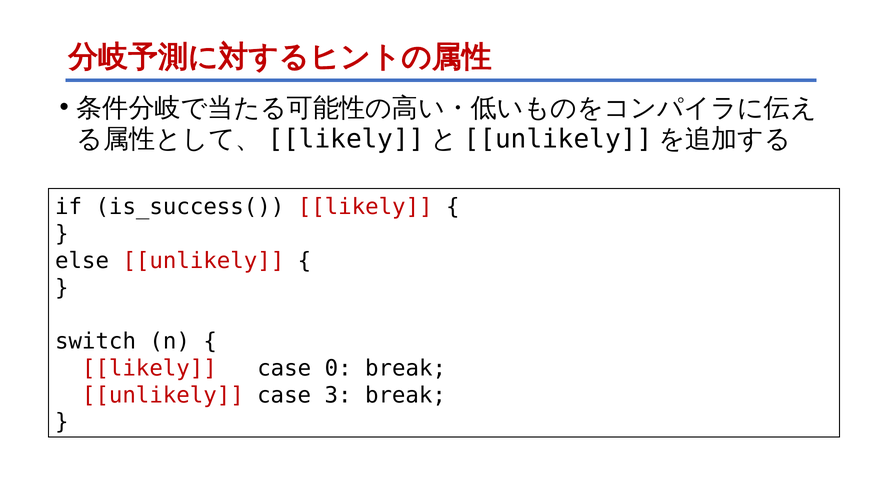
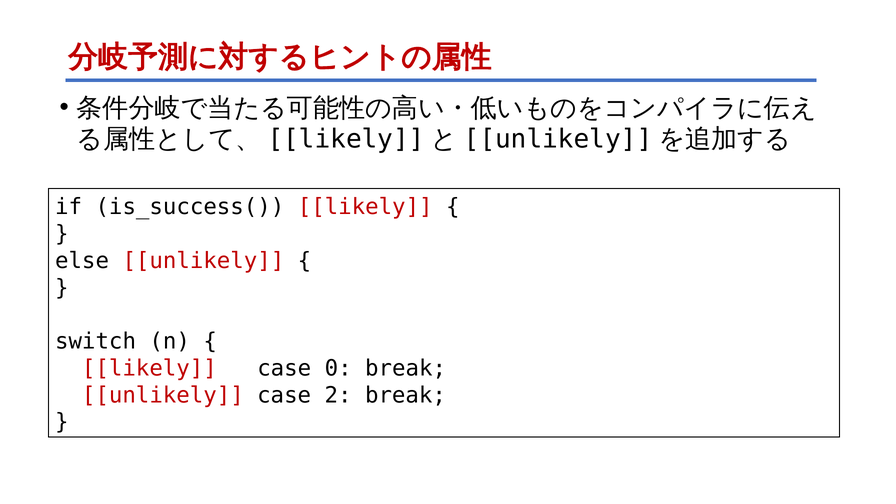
3: 3 -> 2 (338, 395)
